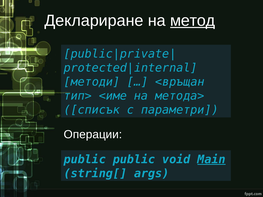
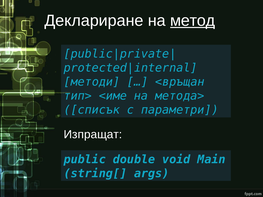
Операции: Операции -> Изпращат (93, 135)
public public: public -> double (134, 160)
Main underline: present -> none (211, 160)
